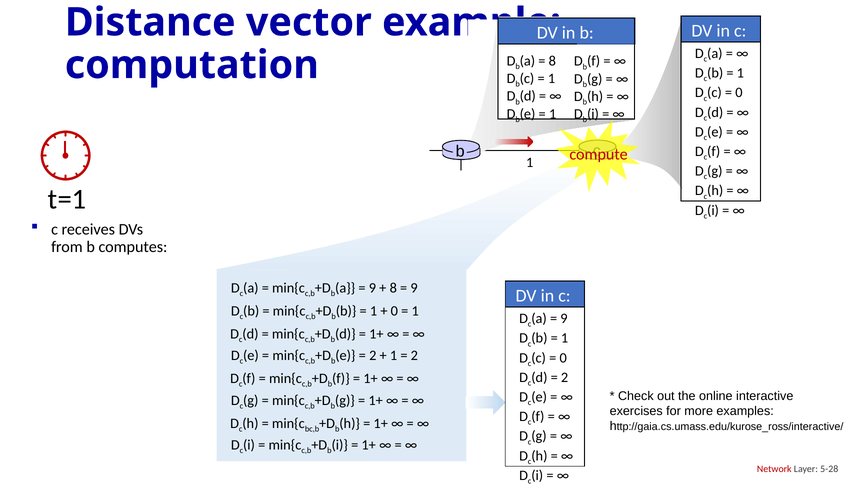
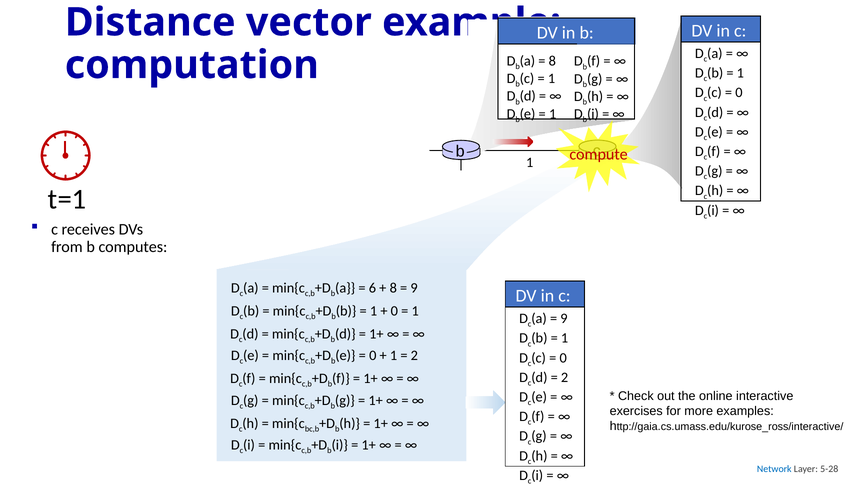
9: 9 -> 6 (372, 287)
2: 2 -> 0 (373, 355)
Network colour: red -> blue (774, 468)
